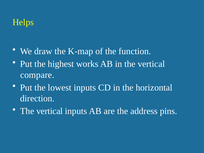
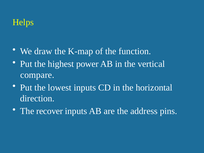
works: works -> power (87, 64)
vertical: vertical -> recover (50, 111)
